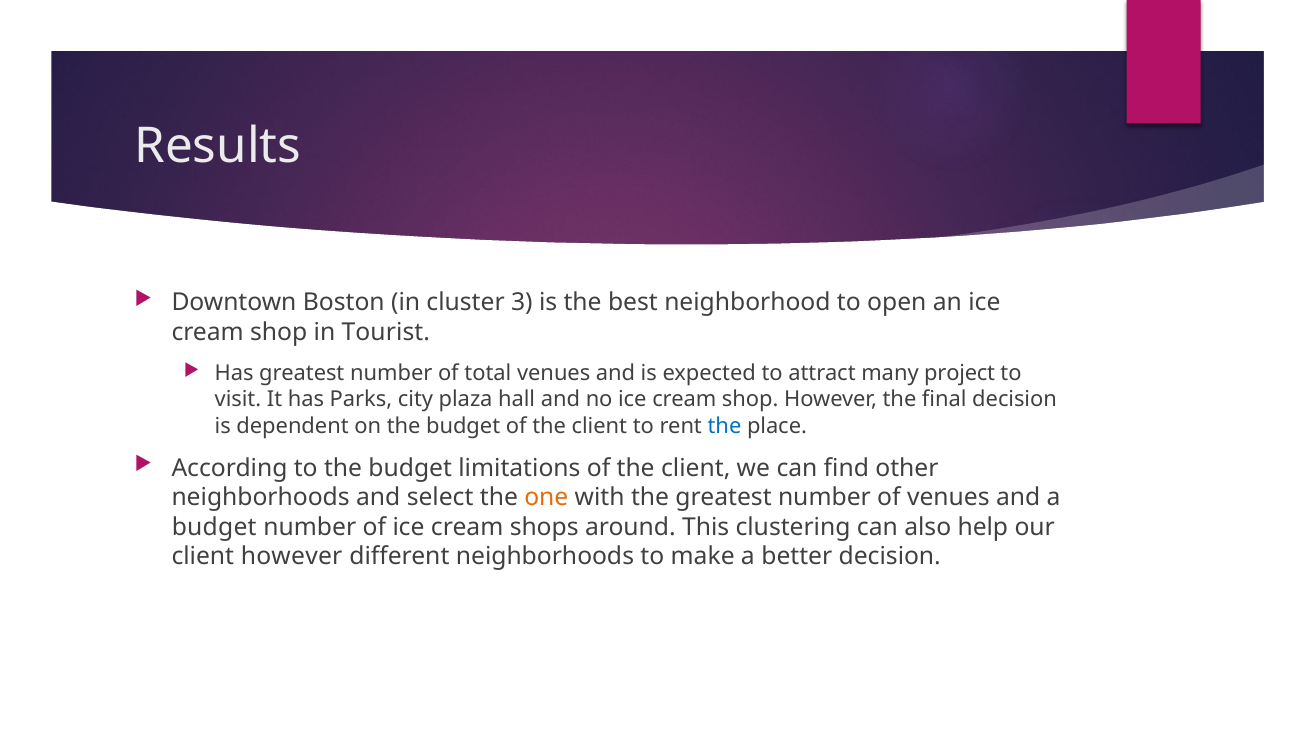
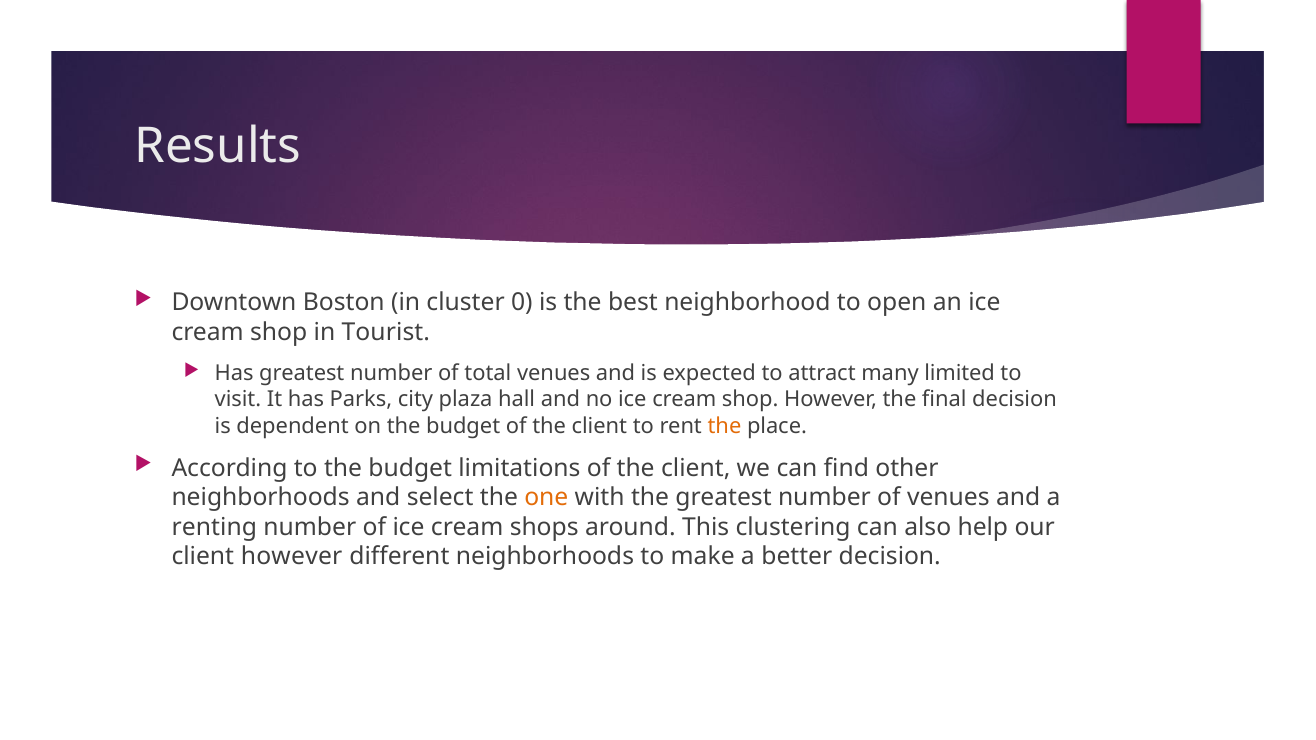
3: 3 -> 0 (522, 302)
project: project -> limited (960, 374)
the colour: blue -> orange (724, 426)
budget: budget -> renting (214, 527)
